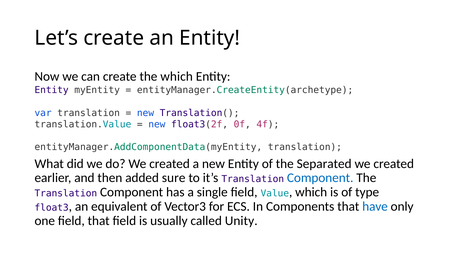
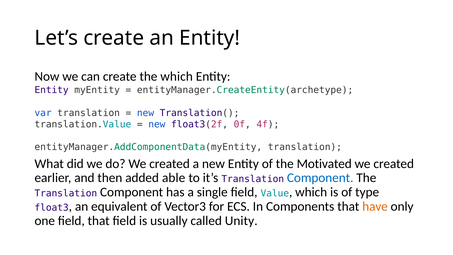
Separated: Separated -> Motivated (324, 164)
sure: sure -> able (174, 178)
have colour: blue -> orange (375, 206)
